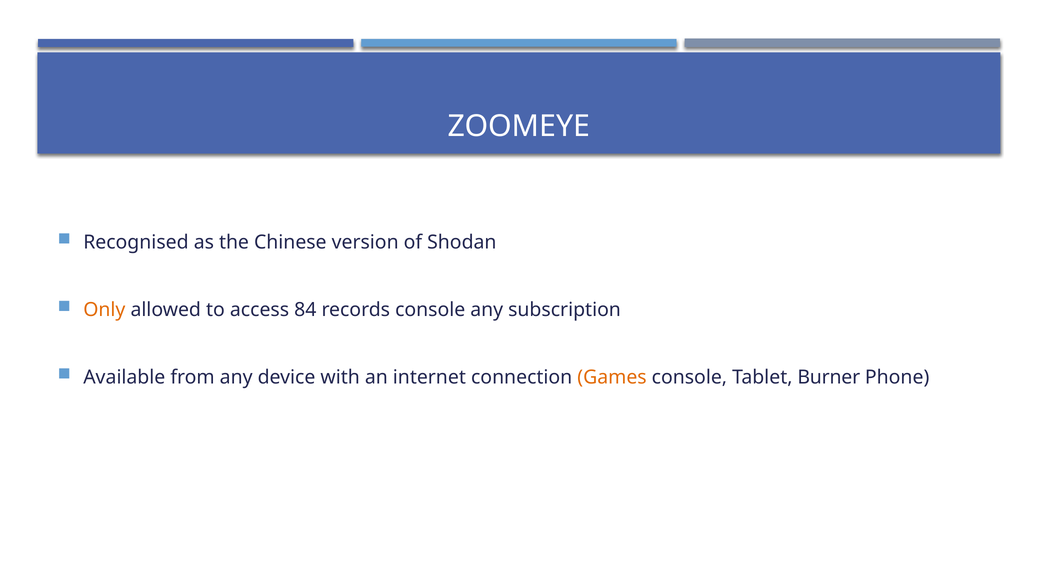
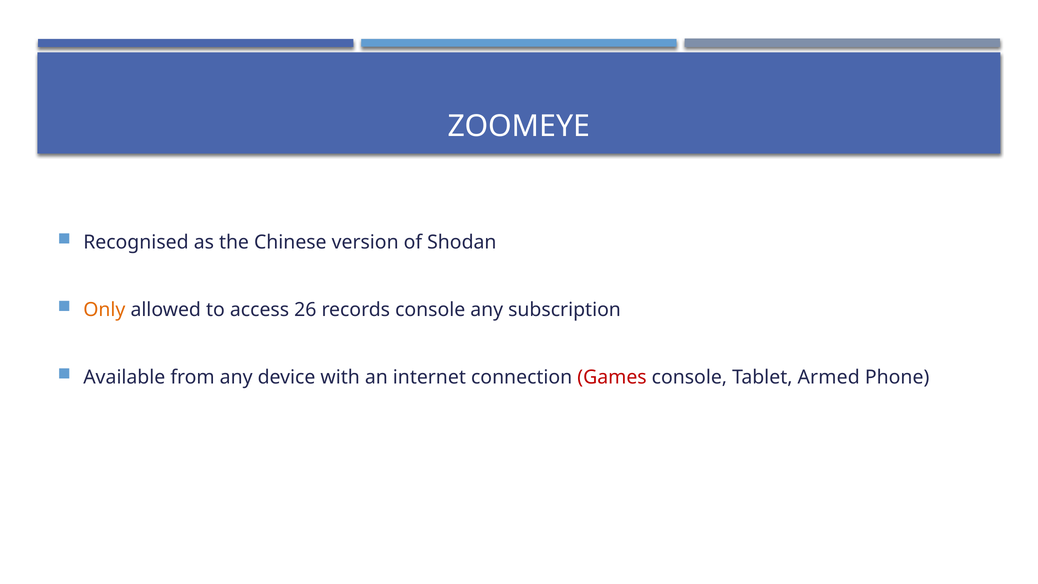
84: 84 -> 26 (305, 310)
Games colour: orange -> red (612, 377)
Burner: Burner -> Armed (829, 377)
